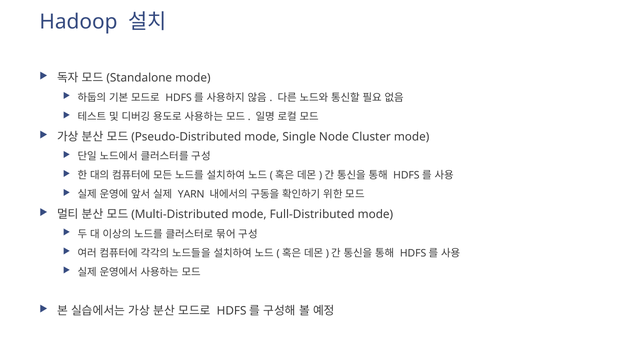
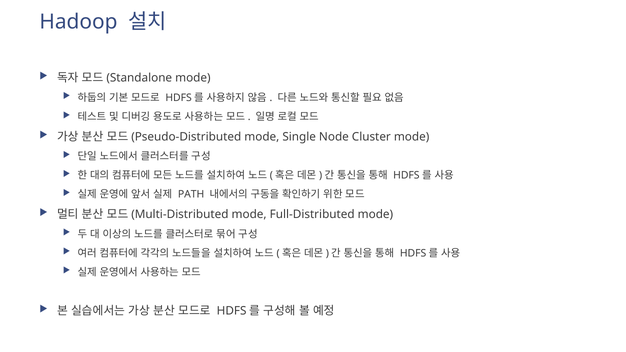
YARN: YARN -> PATH (191, 195)
